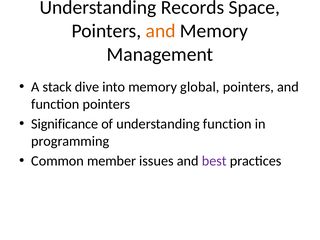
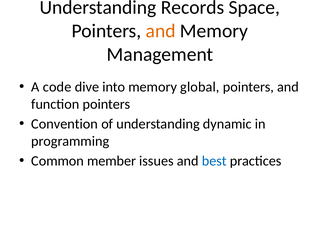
stack: stack -> code (57, 87)
Significance: Significance -> Convention (65, 124)
understanding function: function -> dynamic (227, 124)
best colour: purple -> blue (214, 161)
